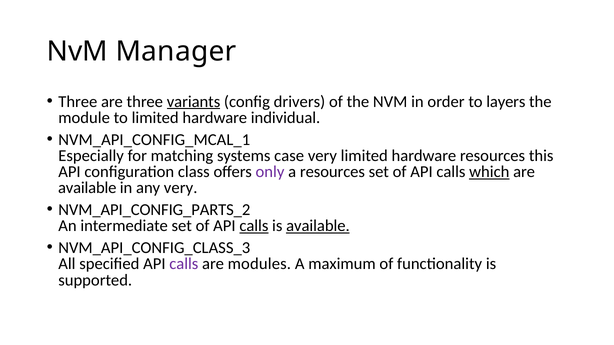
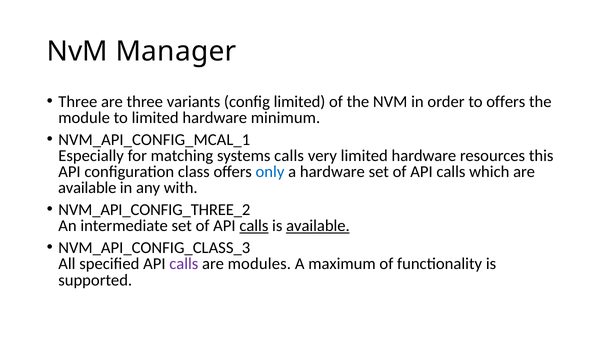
variants underline: present -> none (194, 102)
config drivers: drivers -> limited (300, 102)
to layers: layers -> offers (506, 102)
individual: individual -> minimum (285, 118)
systems case: case -> calls (289, 156)
only colour: purple -> blue (270, 172)
a resources: resources -> hardware (332, 172)
which underline: present -> none (489, 172)
any very: very -> with (181, 188)
NVM_API_CONFIG_PARTS_2: NVM_API_CONFIG_PARTS_2 -> NVM_API_CONFIG_THREE_2 (154, 210)
